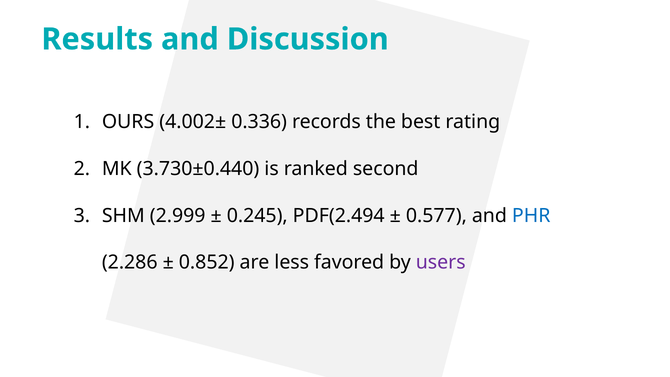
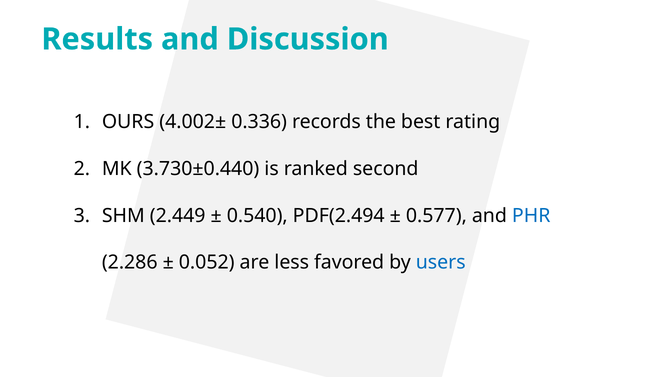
2.999: 2.999 -> 2.449 (178, 215)
0.245: 0.245 -> 0.540 (257, 215)
0.852: 0.852 -> 0.052 (207, 262)
users colour: purple -> blue (441, 262)
